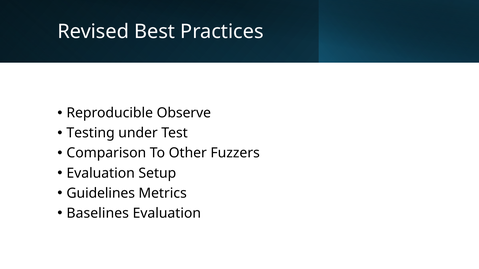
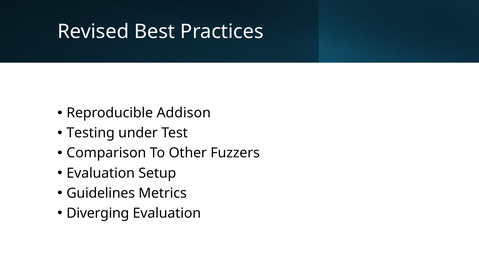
Observe: Observe -> Addison (184, 113)
Baselines: Baselines -> Diverging (98, 213)
